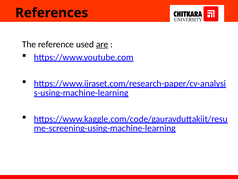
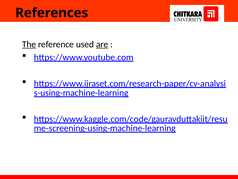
The underline: none -> present (29, 44)
